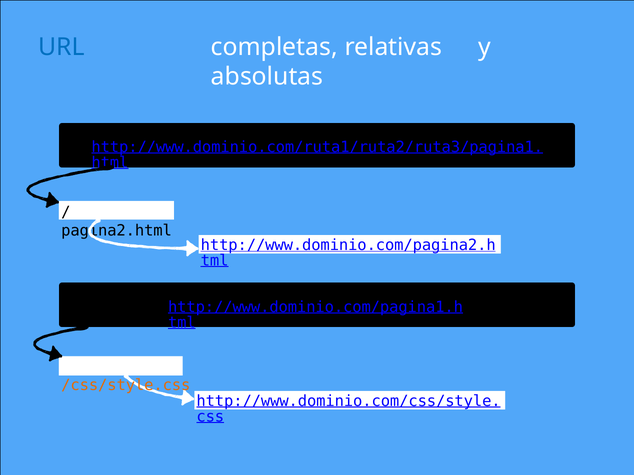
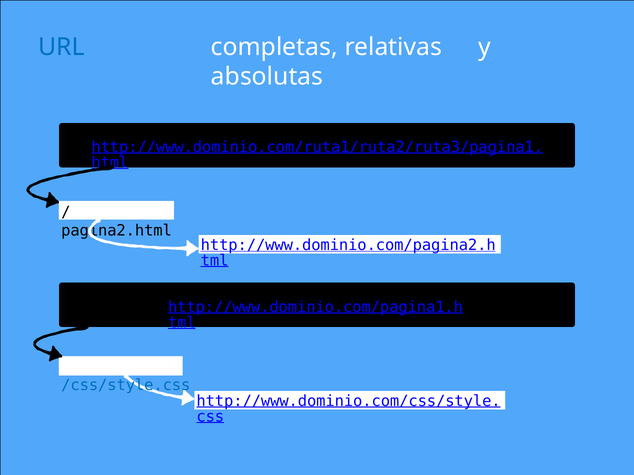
/css/style.css colour: orange -> blue (126, 386)
